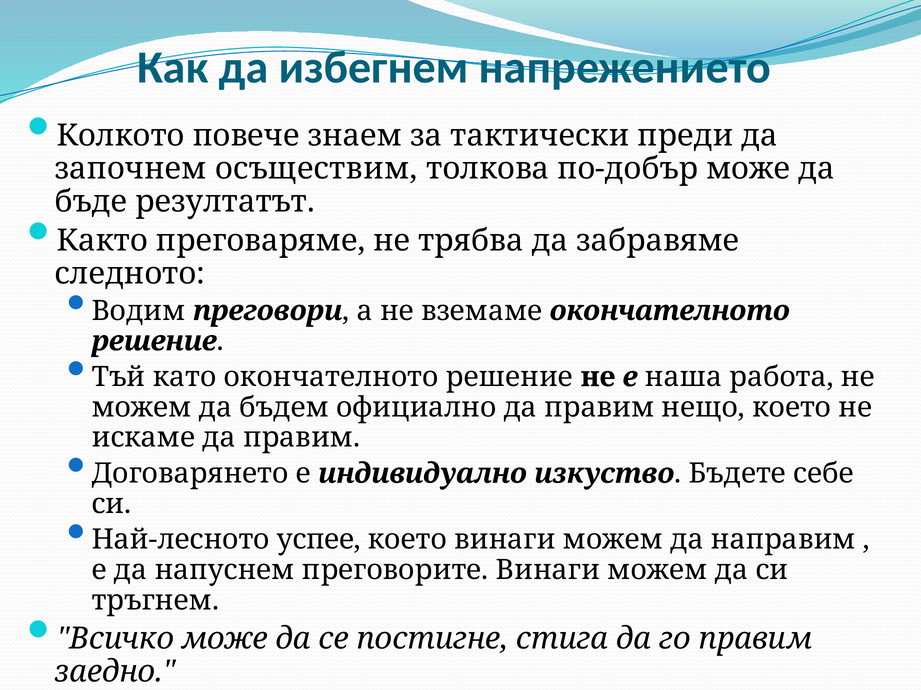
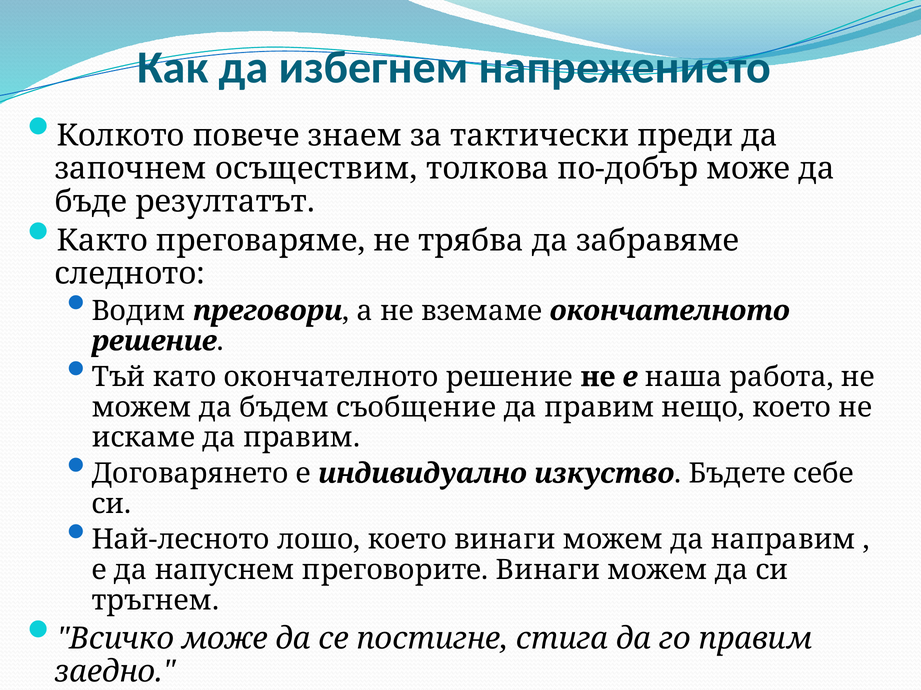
официално: официално -> съобщение (416, 408)
успее: успее -> лошо (319, 540)
